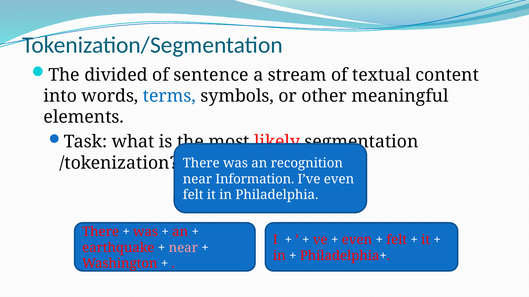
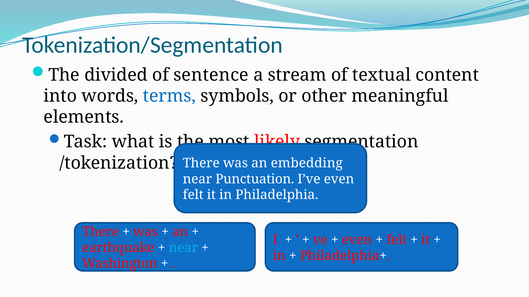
recognition: recognition -> embedding (307, 164)
Information: Information -> Punctuation (255, 179)
near colour: pink -> light blue (183, 248)
